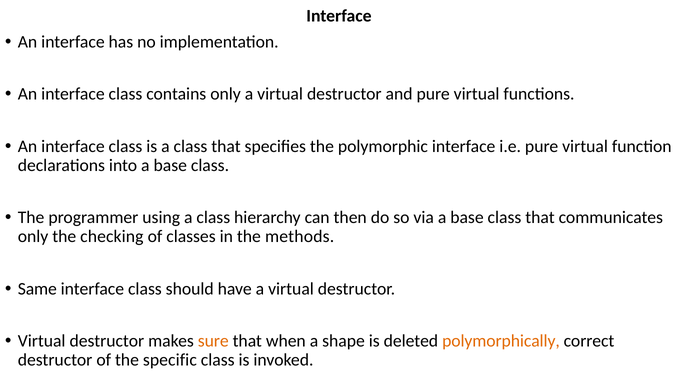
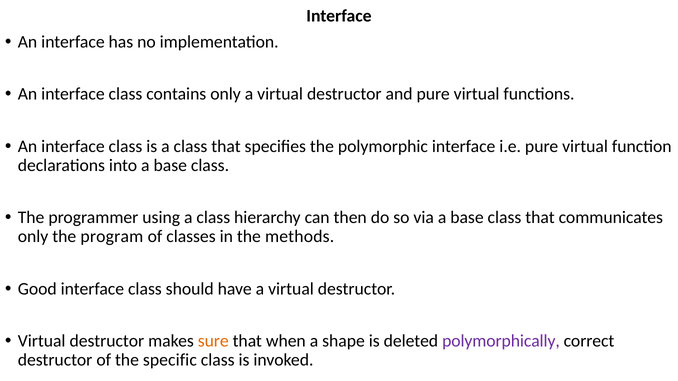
checking: checking -> program (112, 237)
Same: Same -> Good (37, 289)
polymorphically colour: orange -> purple (501, 341)
